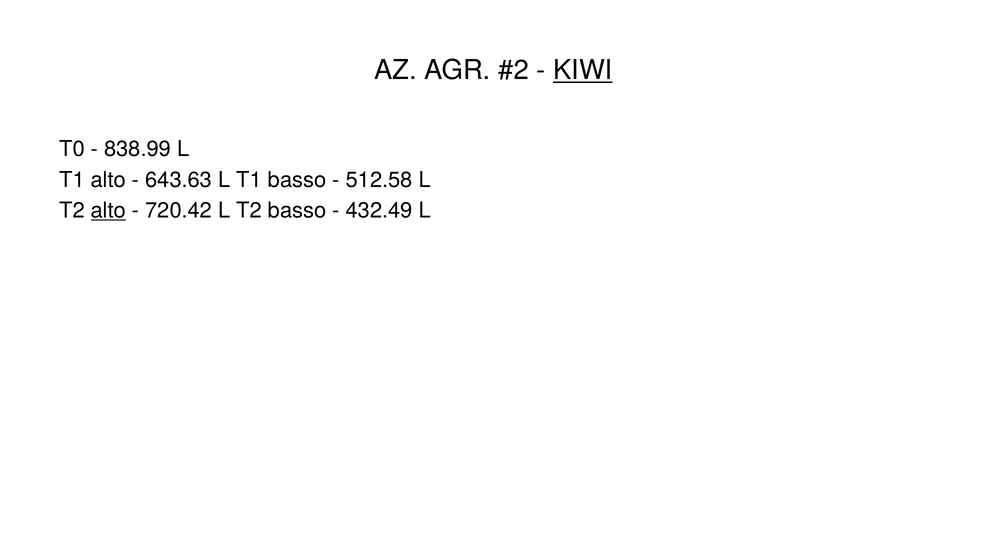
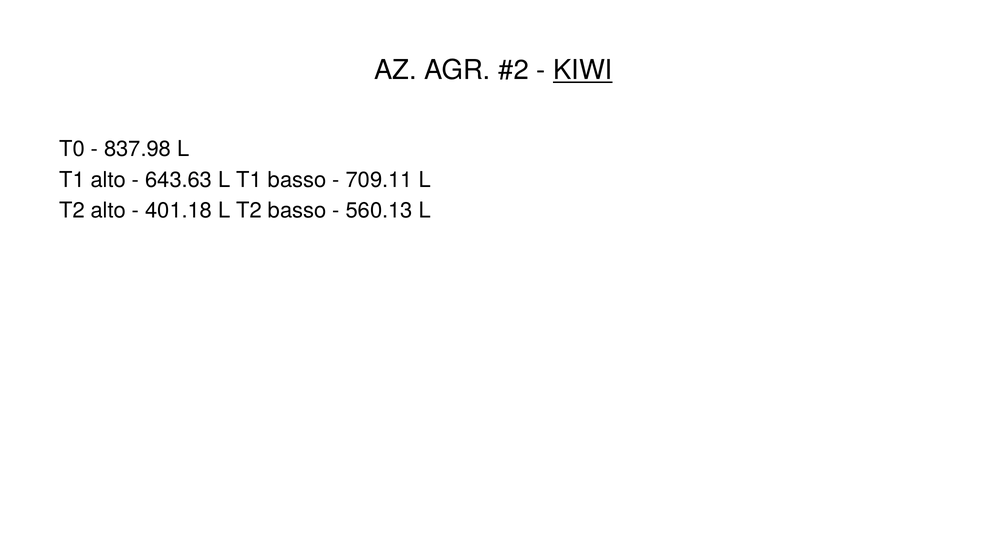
838.99: 838.99 -> 837.98 (138, 149)
512.58: 512.58 -> 709.11 (379, 180)
alto underline: present -> none (108, 211)
720.42: 720.42 -> 401.18 (179, 211)
432.49: 432.49 -> 560.13 (379, 211)
